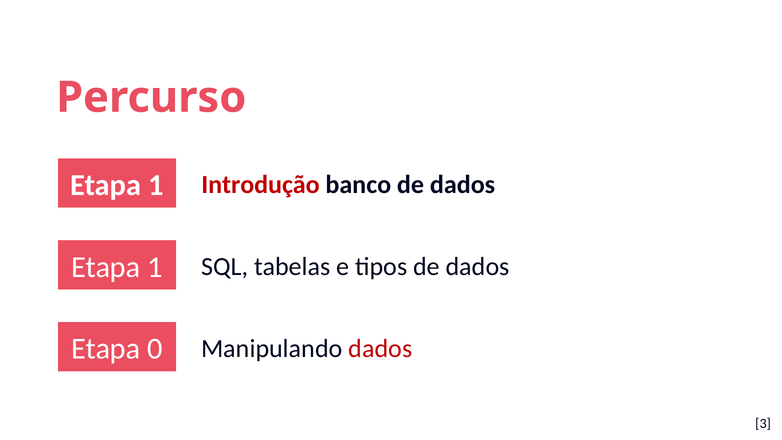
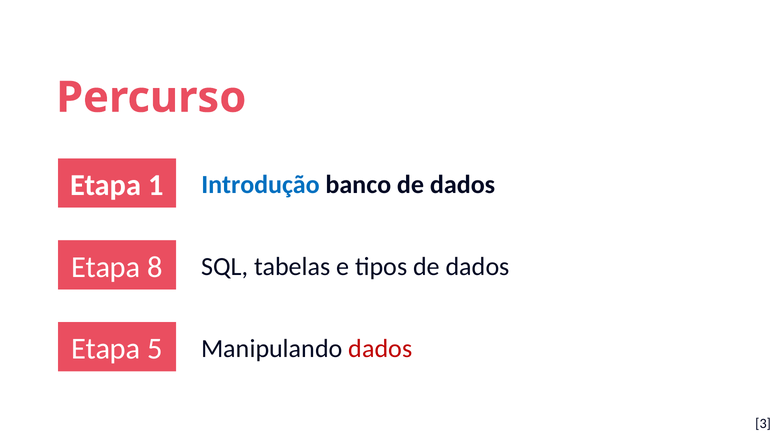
Introdução colour: red -> blue (260, 185)
1: 1 -> 8 (155, 267)
0: 0 -> 5 (155, 349)
